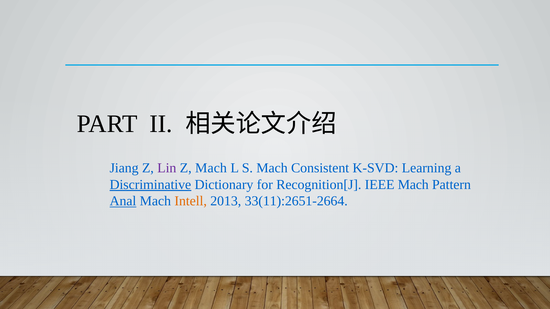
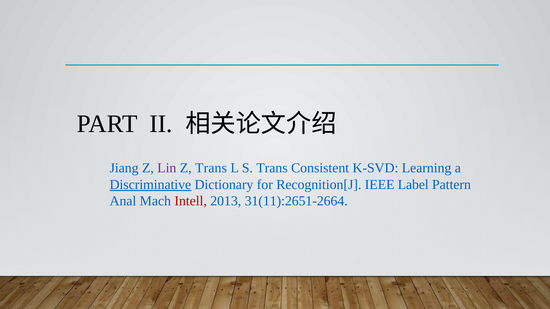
Z Mach: Mach -> Trans (211, 168)
S Mach: Mach -> Trans (272, 168)
IEEE Mach: Mach -> Label (413, 185)
Anal underline: present -> none (123, 201)
Intell colour: orange -> red (191, 201)
33(11):2651-2664: 33(11):2651-2664 -> 31(11):2651-2664 (296, 201)
